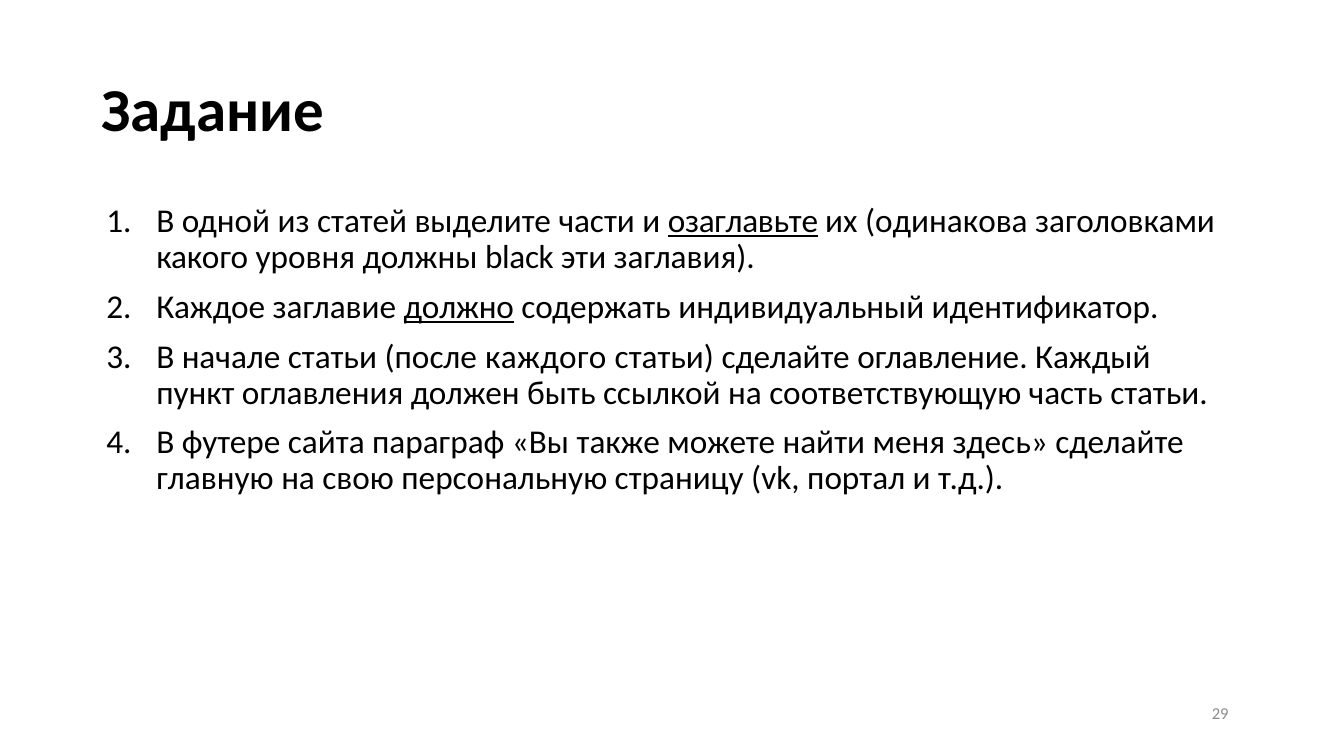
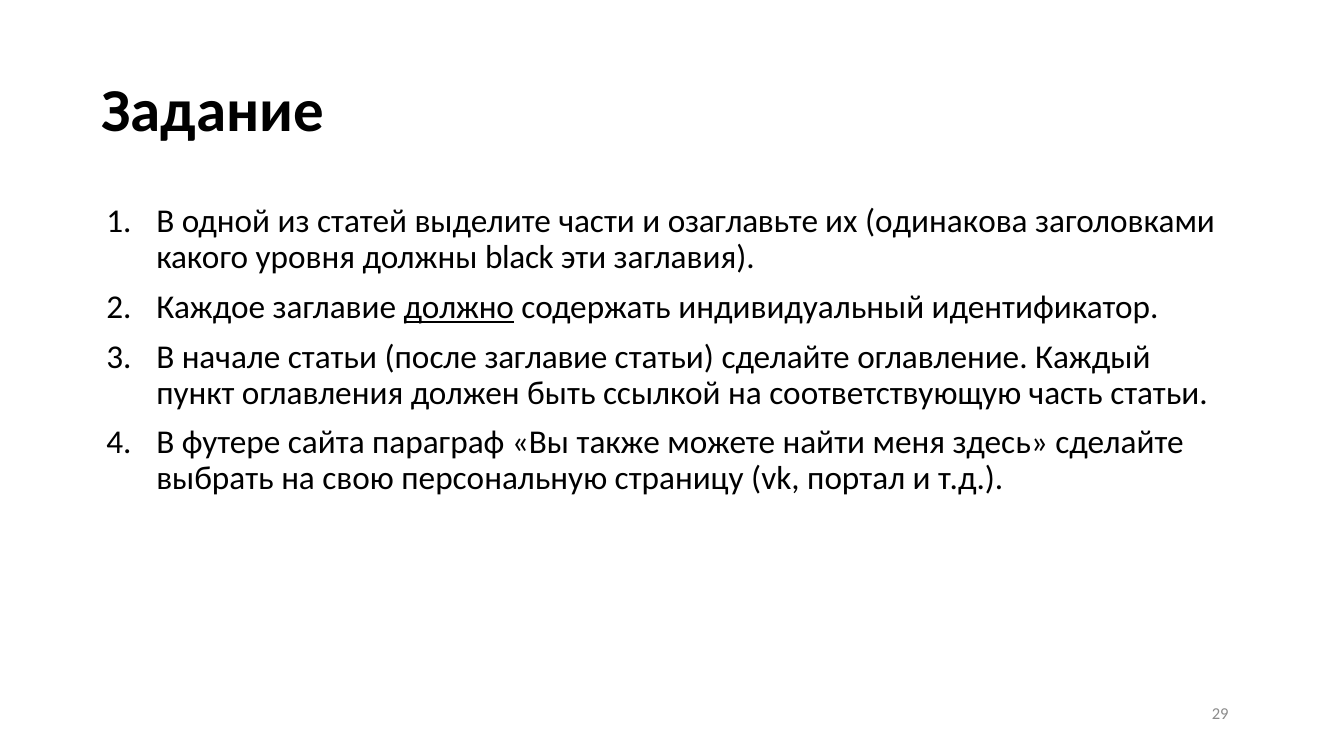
озаглавьте underline: present -> none (743, 222)
после каждого: каждого -> заглавие (546, 357)
главную: главную -> выбрать (215, 479)
